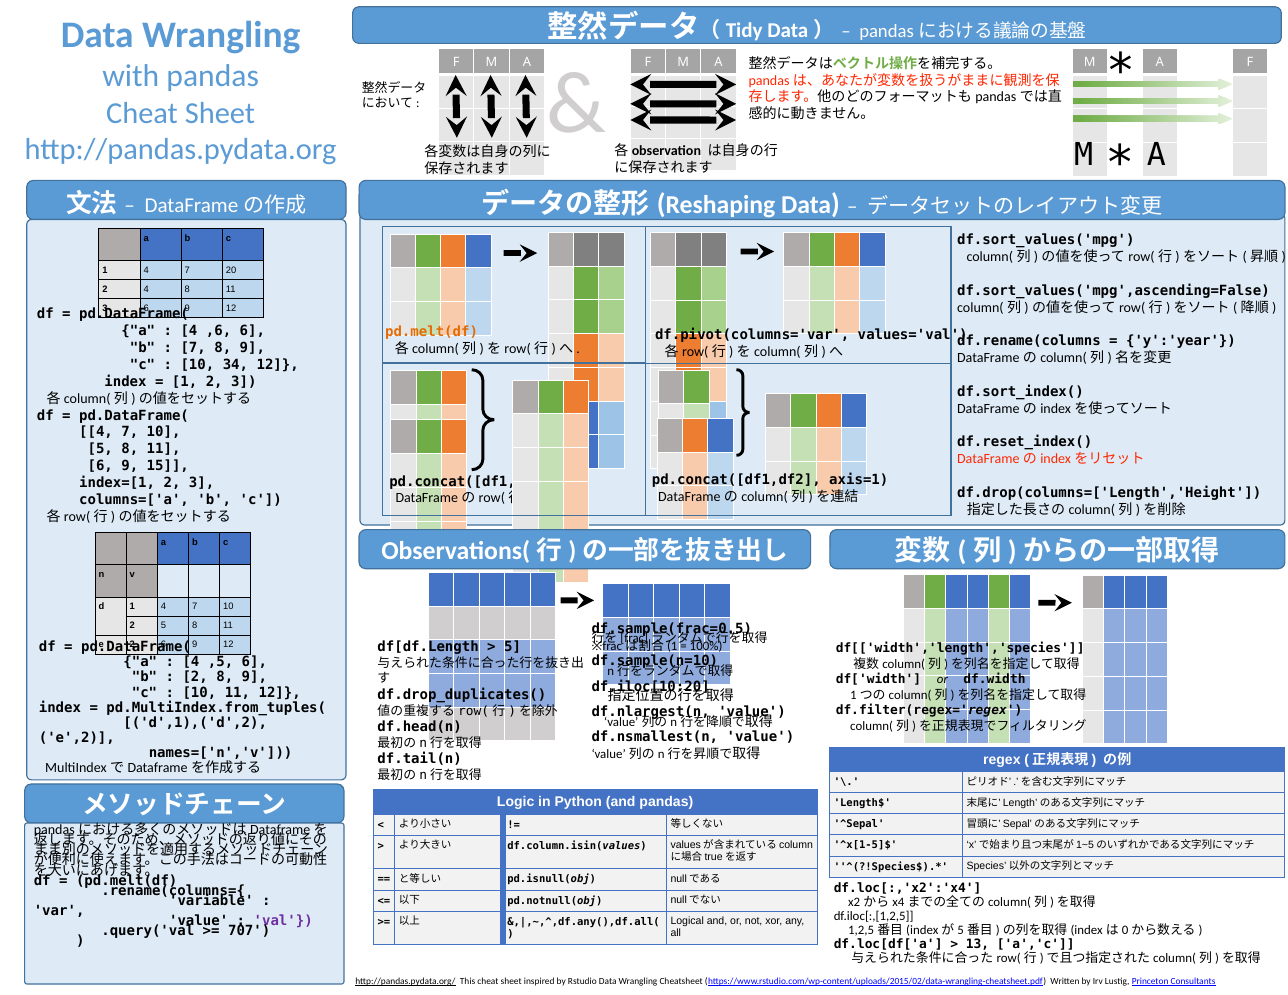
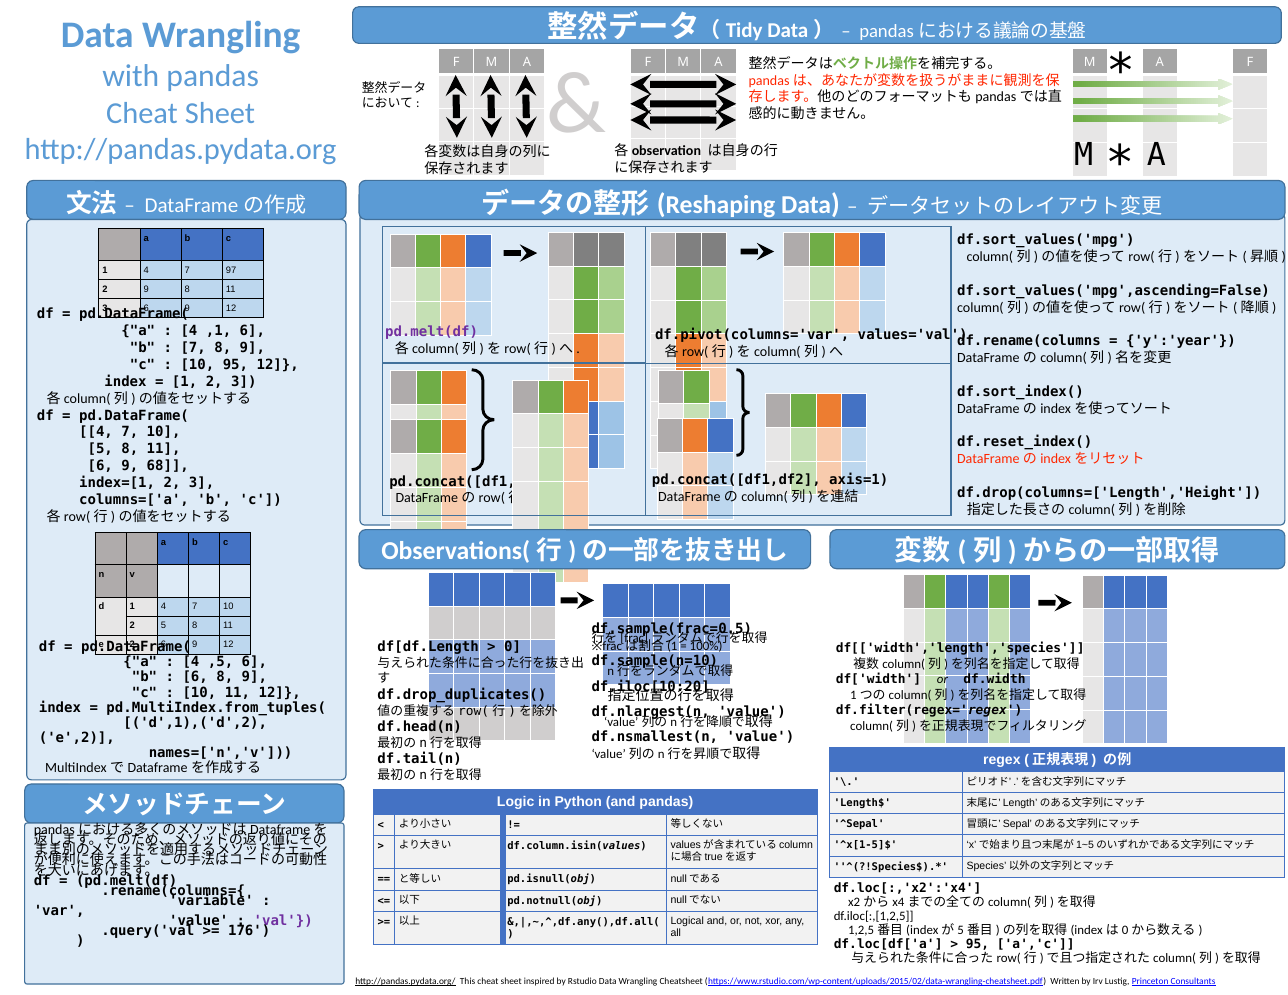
20: 20 -> 97 (231, 270)
2 4: 4 -> 9 (146, 289)
,6: ,6 -> ,1 (219, 331)
pd.melt(df colour: orange -> purple (432, 332)
10 34: 34 -> 95 (235, 365)
15: 15 -> 68 (168, 466)
5: 5 -> 0 (513, 647)
2: 2 -> 6 (195, 677)
707: 707 -> 176 (249, 931)
13: 13 -> 95 (977, 944)
